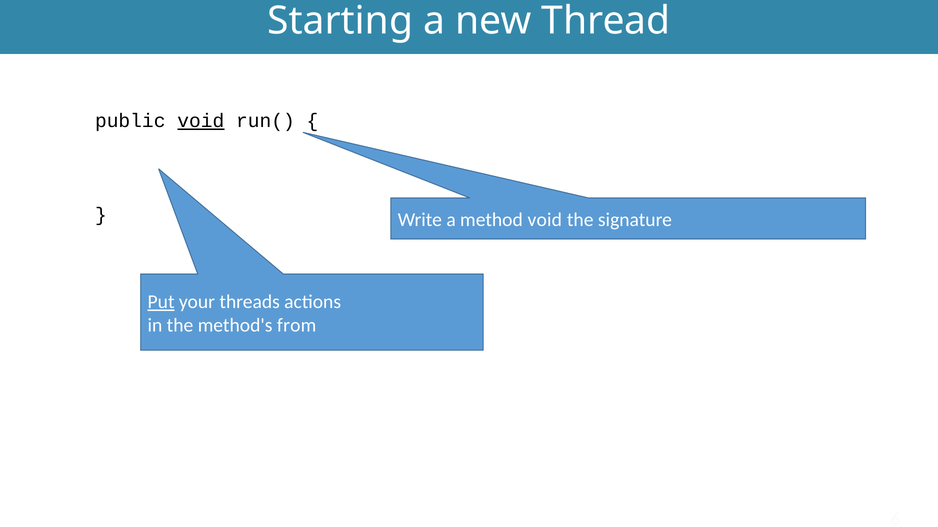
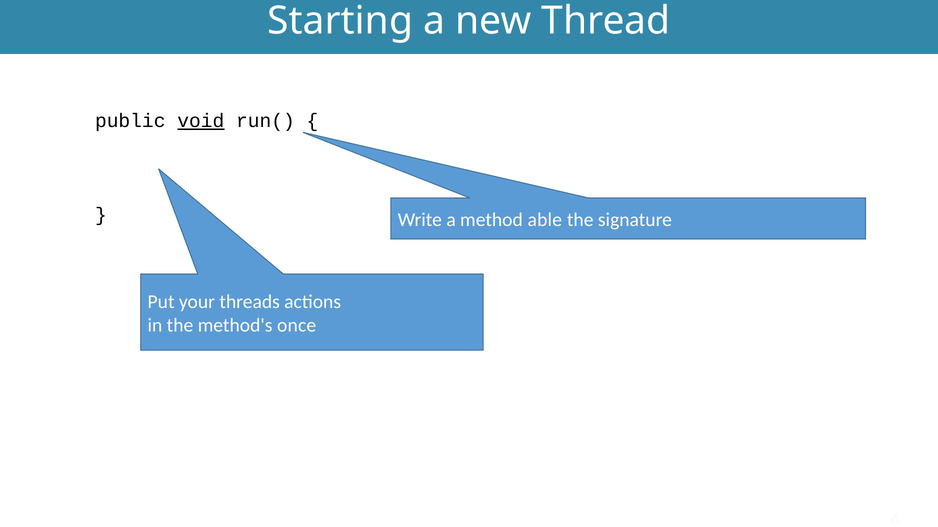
void: void -> able (545, 220)
Put underline: present -> none (161, 302)
from: from -> once (297, 326)
